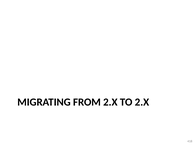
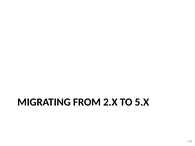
TO 2.X: 2.X -> 5.X (142, 102)
